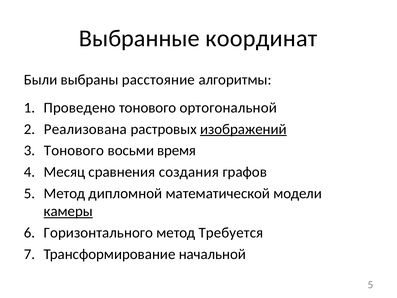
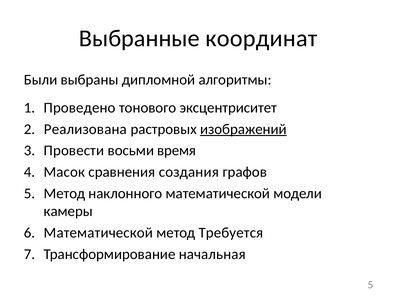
расстояние: расстояние -> дипломной (158, 80)
ортогональной: ортогональной -> эксцентриситет (228, 108)
Тонового: Тонового -> Провести (74, 150)
Месяц: Месяц -> Масок (64, 172)
дипломной: дипломной -> наклонного (125, 193)
камеры underline: present -> none (68, 211)
Горизонтального: Горизонтального -> Математической (98, 233)
начальной: начальной -> начальная (212, 254)
